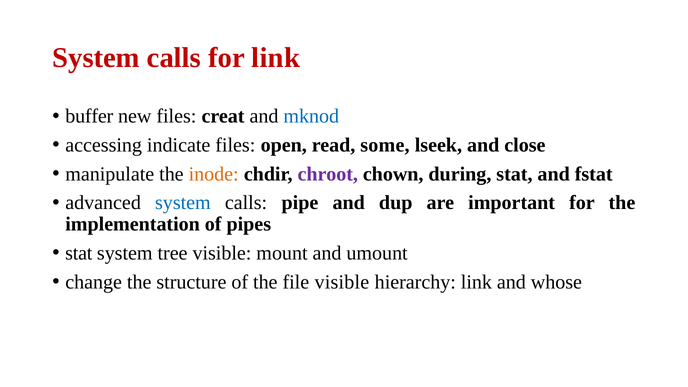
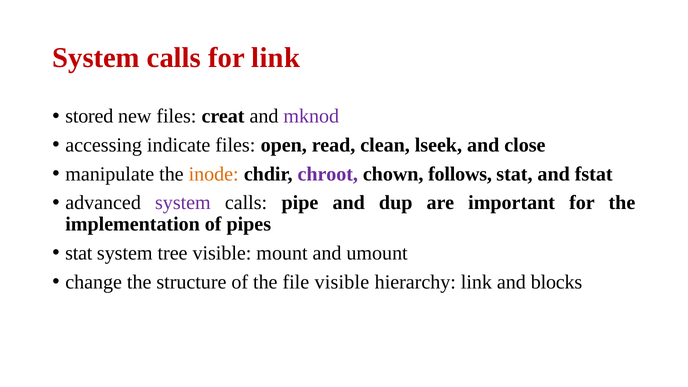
buffer: buffer -> stored (89, 116)
mknod colour: blue -> purple (311, 116)
some: some -> clean (385, 145)
during: during -> follows (460, 174)
system colour: blue -> purple (183, 203)
whose: whose -> blocks (557, 282)
